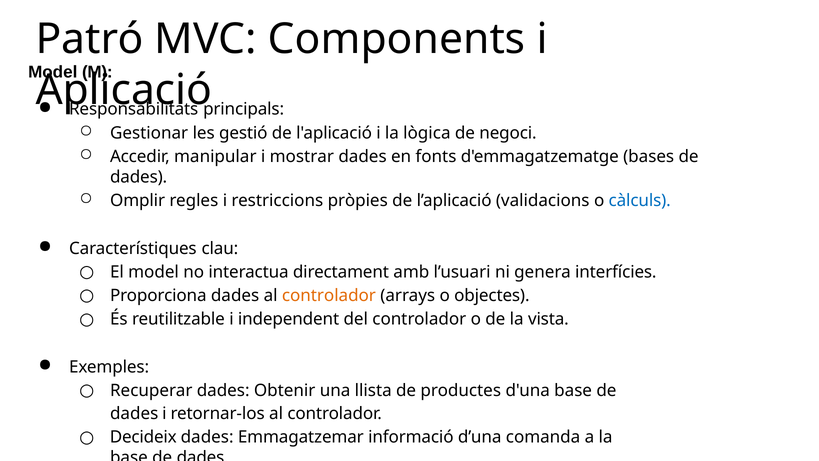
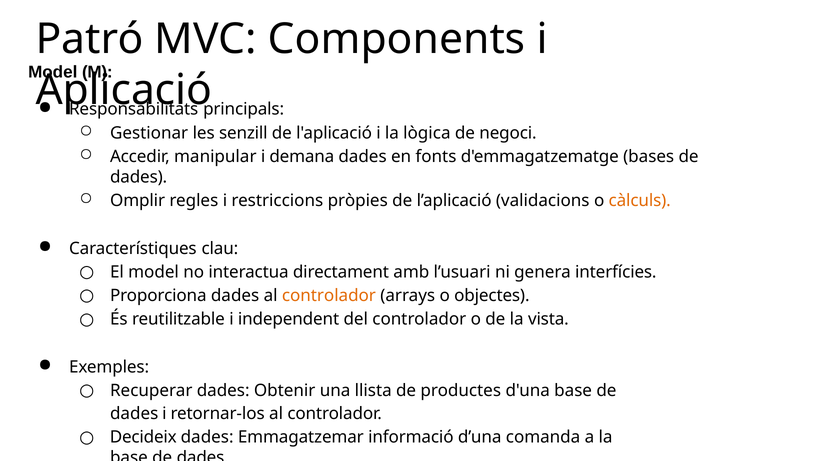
gestió: gestió -> senzill (243, 133)
mostrar: mostrar -> demana (302, 156)
càlculs colour: blue -> orange (640, 200)
